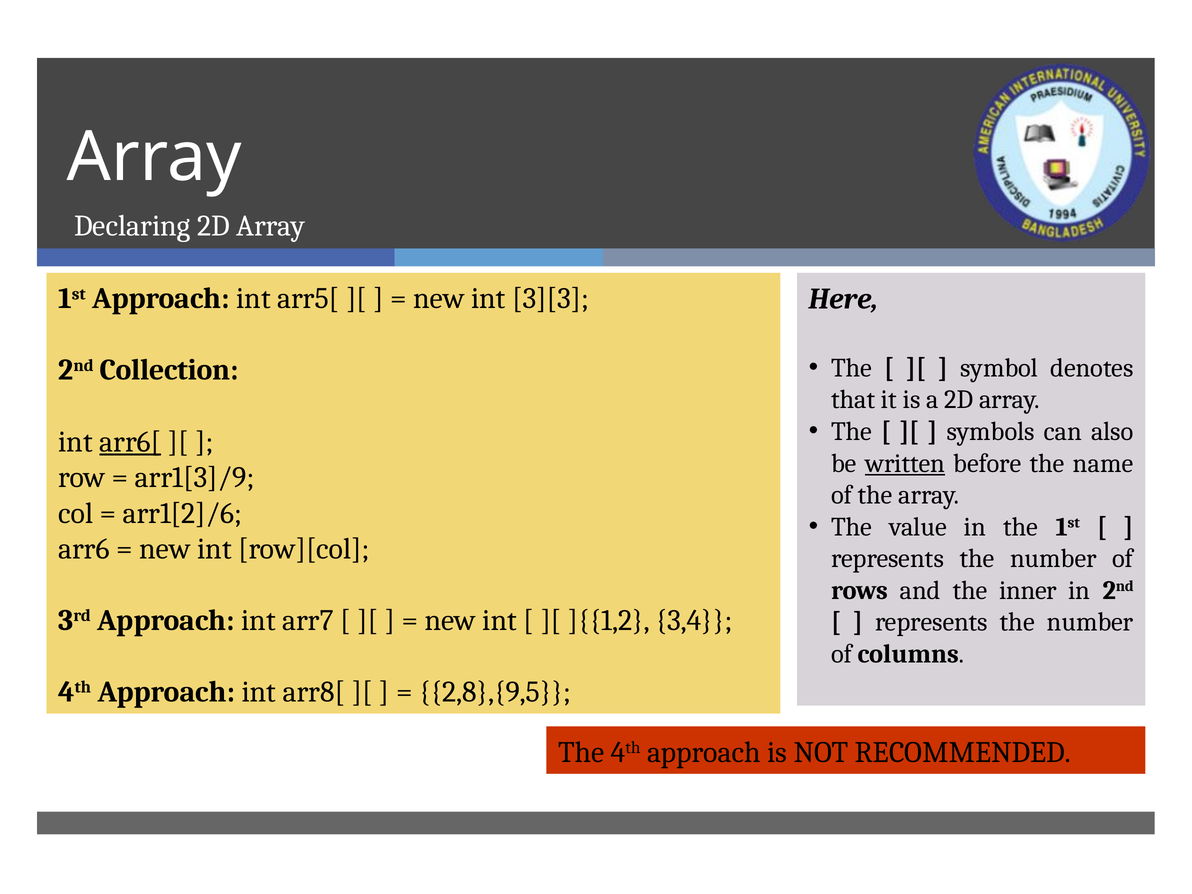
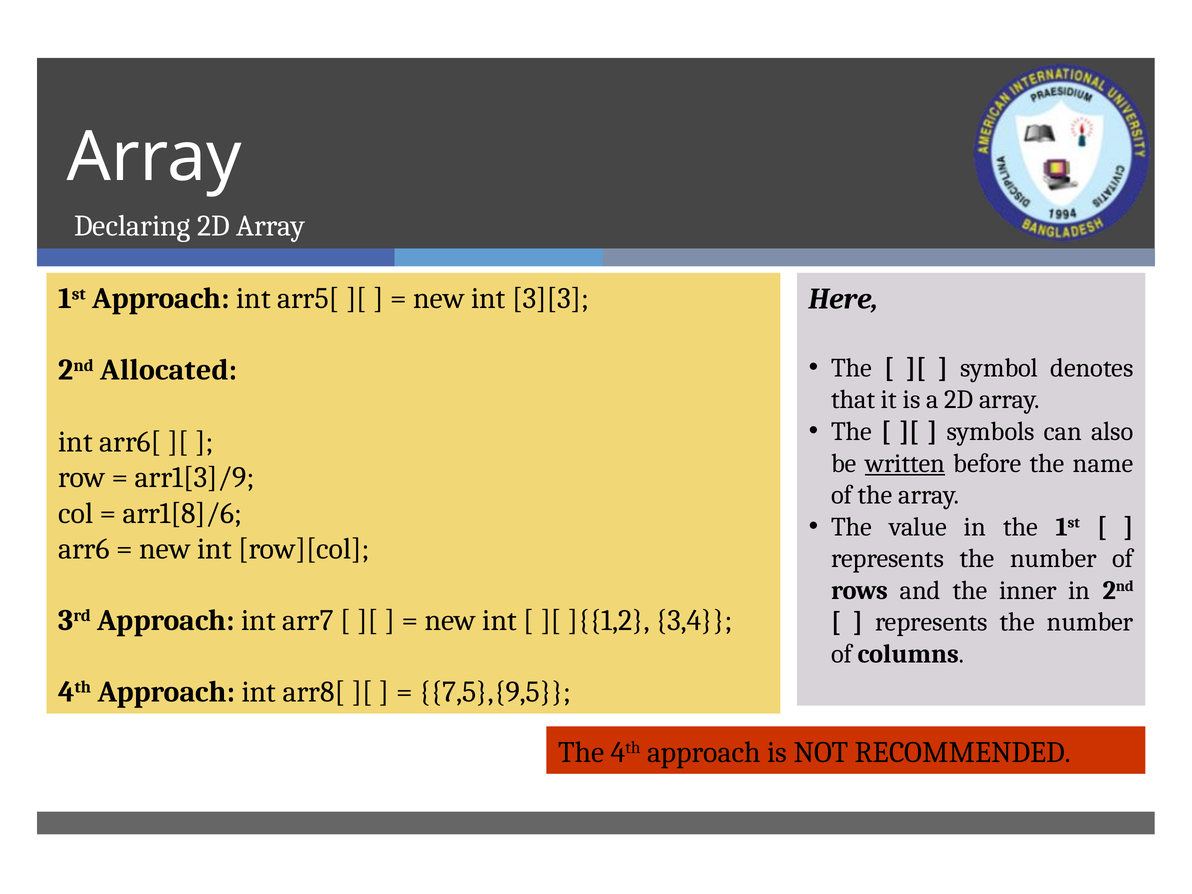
Collection: Collection -> Allocated (169, 370)
arr6[ underline: present -> none (130, 442)
arr1[2]/6: arr1[2]/6 -> arr1[8]/6 (182, 513)
2,8},{9,5: 2,8},{9,5 -> 7,5},{9,5 (495, 692)
